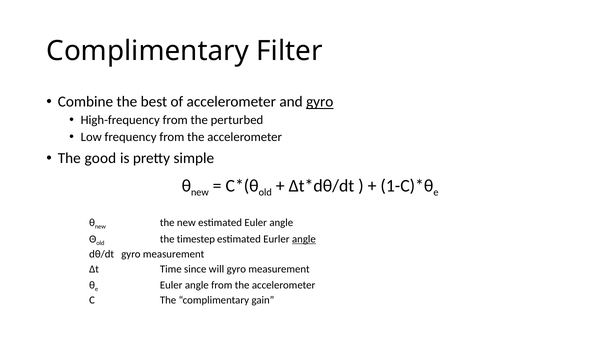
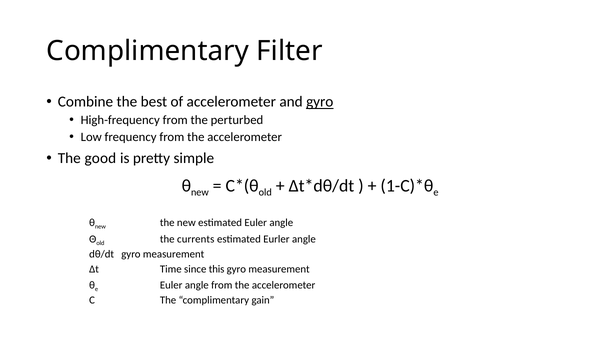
timestep: timestep -> currents (196, 239)
angle underline: present -> none (304, 239)
will: will -> this (217, 269)
